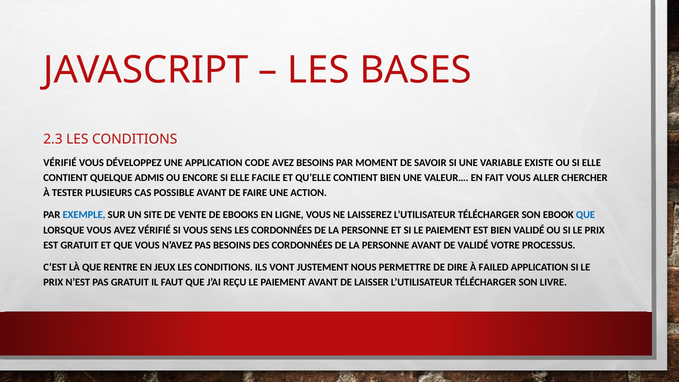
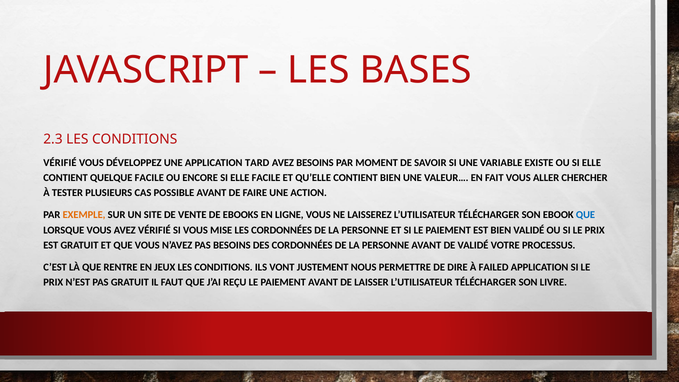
CODE: CODE -> TARD (257, 163)
QUELQUE ADMIS: ADMIS -> FACILE (149, 178)
EXEMPLE colour: blue -> orange (84, 215)
SENS: SENS -> MISE (221, 230)
